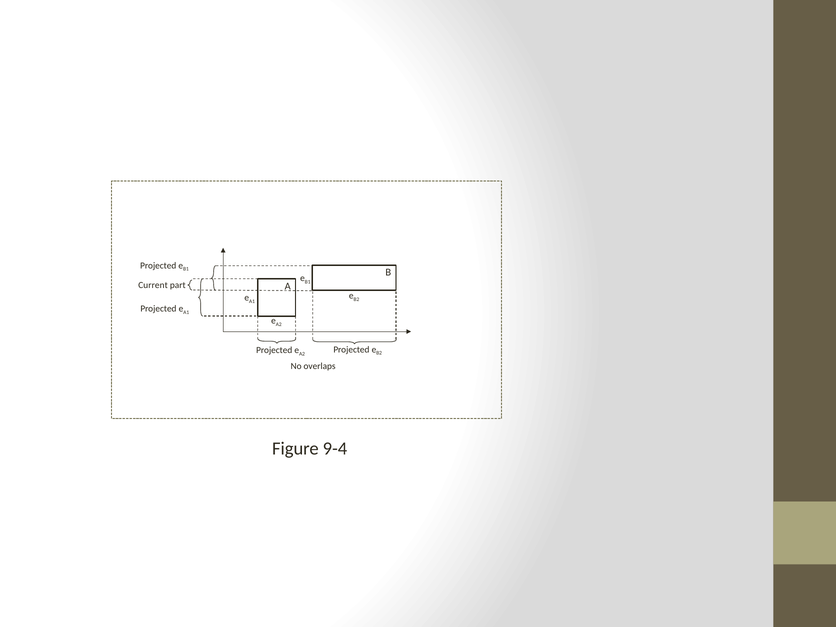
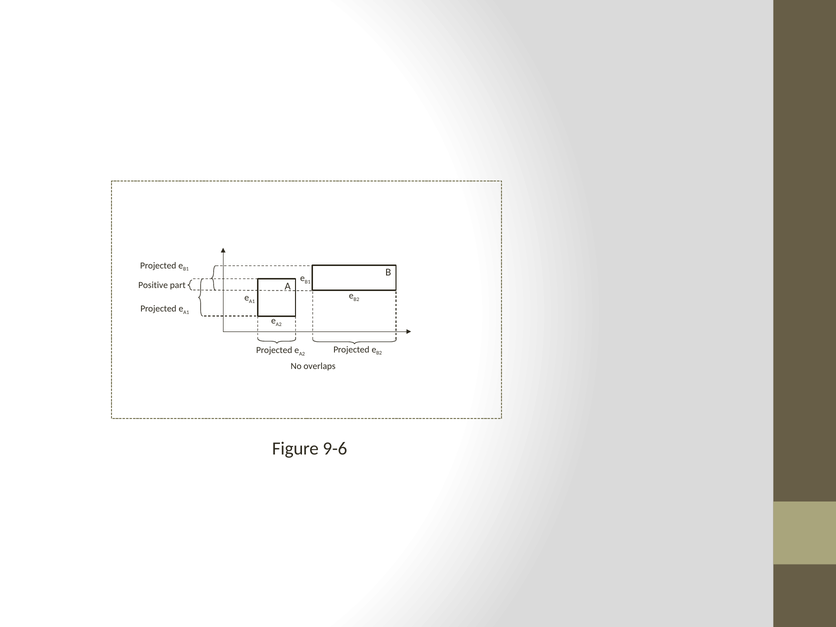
Current: Current -> Positive (153, 285)
9-4: 9-4 -> 9-6 (335, 448)
